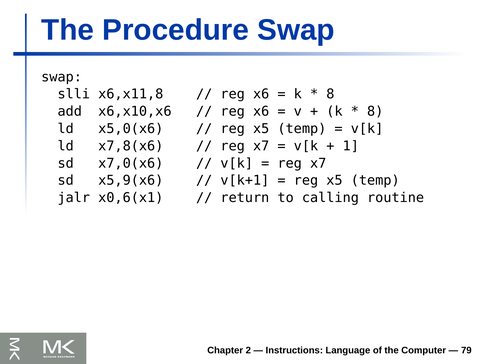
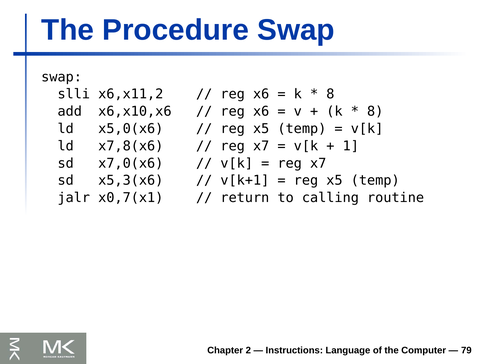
x6,x11,8: x6,x11,8 -> x6,x11,2 (131, 94)
x5,9(x6: x5,9(x6 -> x5,3(x6 (131, 181)
x0,6(x1: x0,6(x1 -> x0,7(x1 (131, 198)
